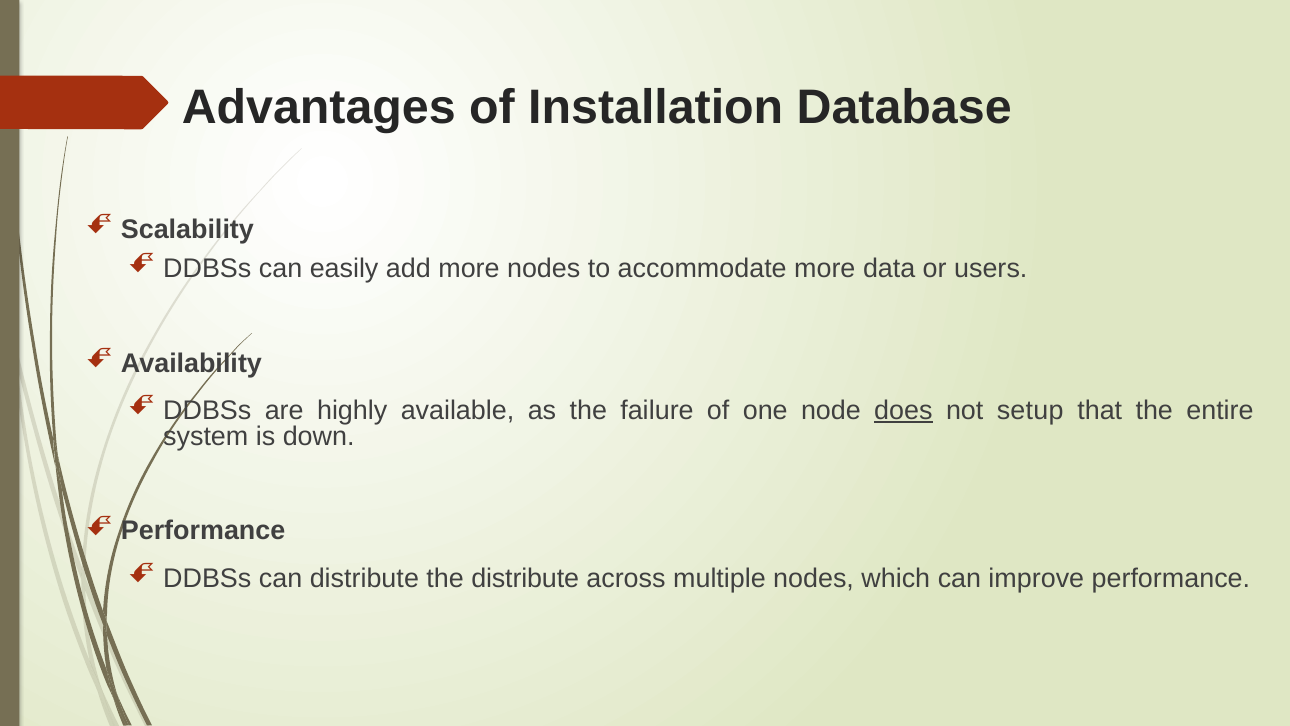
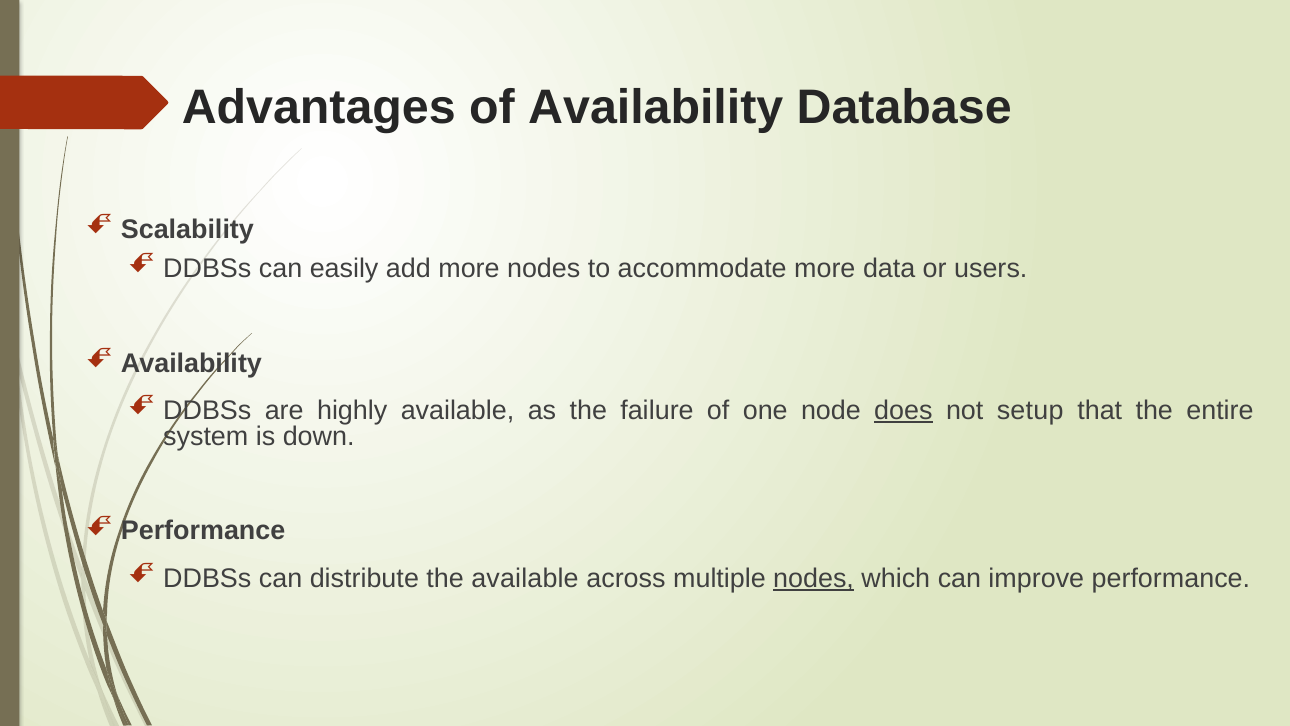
of Installation: Installation -> Availability (656, 107)
the distribute: distribute -> available (525, 578)
nodes underline: none -> present (814, 578)
